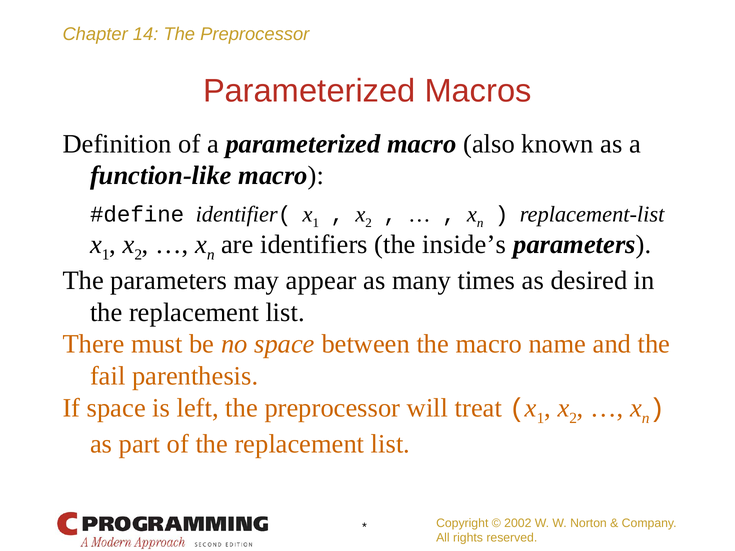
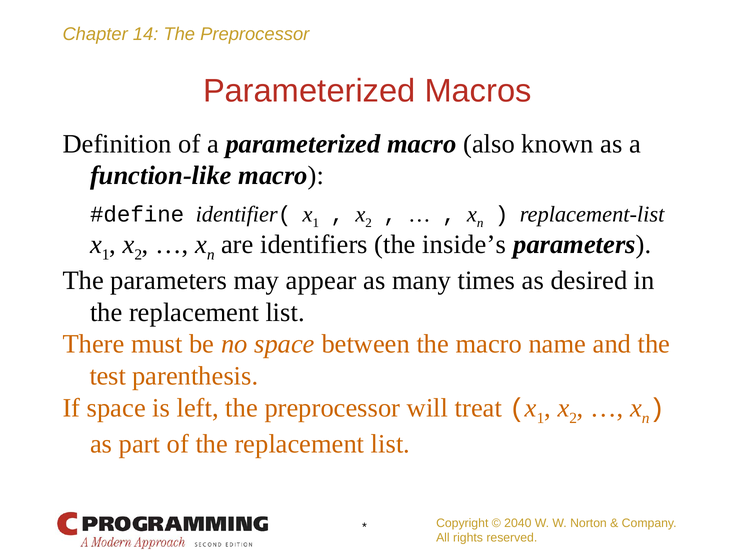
fail: fail -> test (108, 376)
2002: 2002 -> 2040 (518, 523)
